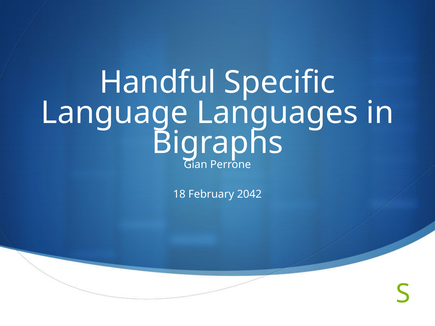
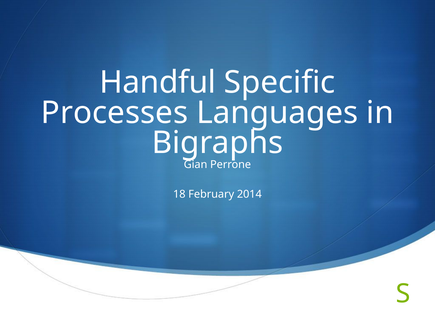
Language: Language -> Processes (115, 113)
2042: 2042 -> 2014 (249, 194)
